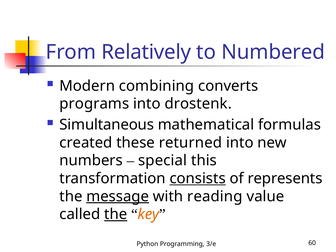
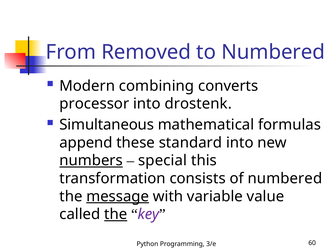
Relatively: Relatively -> Removed (146, 52)
programs: programs -> processor (94, 104)
created: created -> append (86, 143)
returned: returned -> standard (190, 143)
numbers underline: none -> present (91, 161)
consists underline: present -> none (198, 178)
of represents: represents -> numbered (285, 178)
reading: reading -> variable (215, 196)
key colour: orange -> purple (148, 214)
